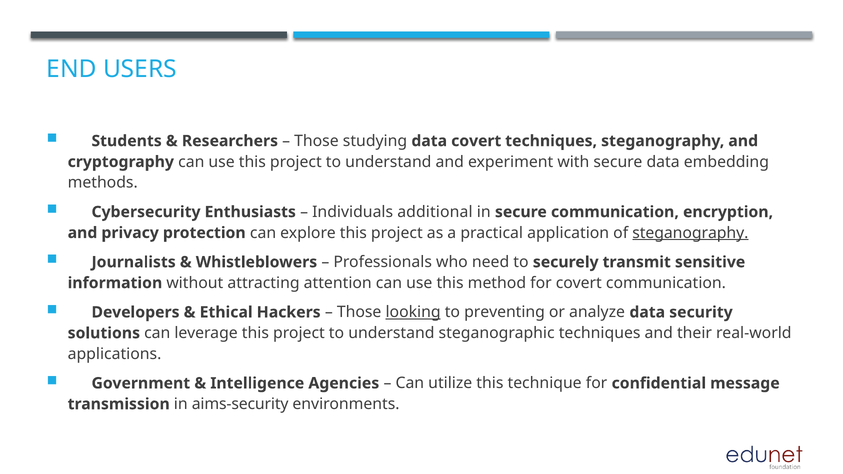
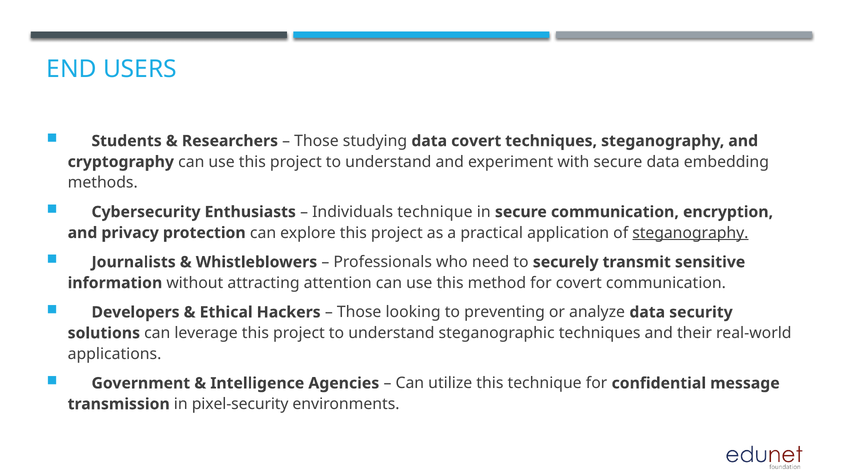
Individuals additional: additional -> technique (435, 212)
looking underline: present -> none (413, 312)
aims-security: aims-security -> pixel-security (240, 404)
